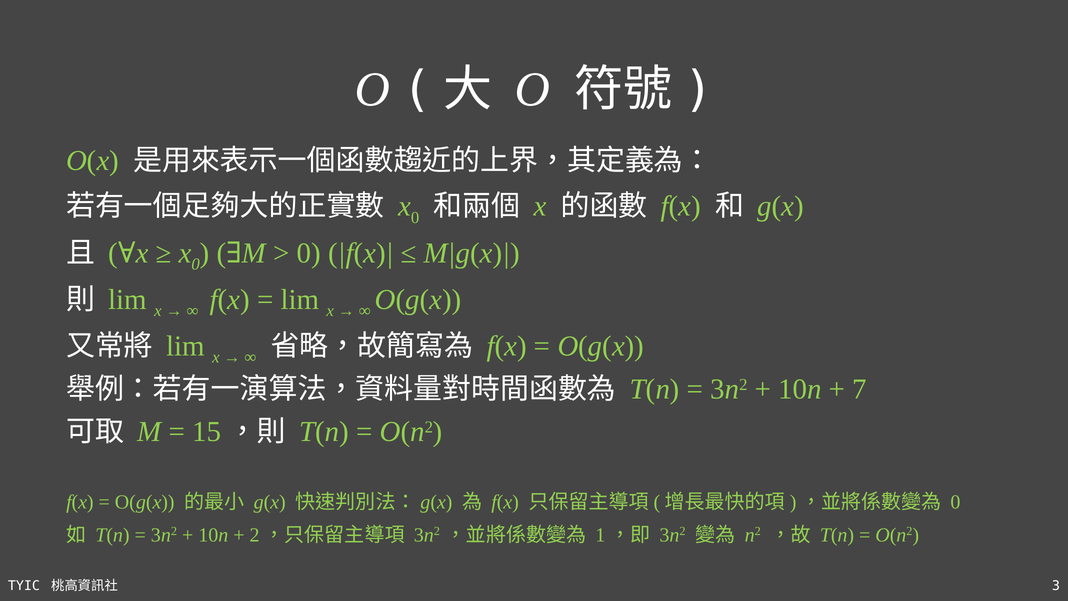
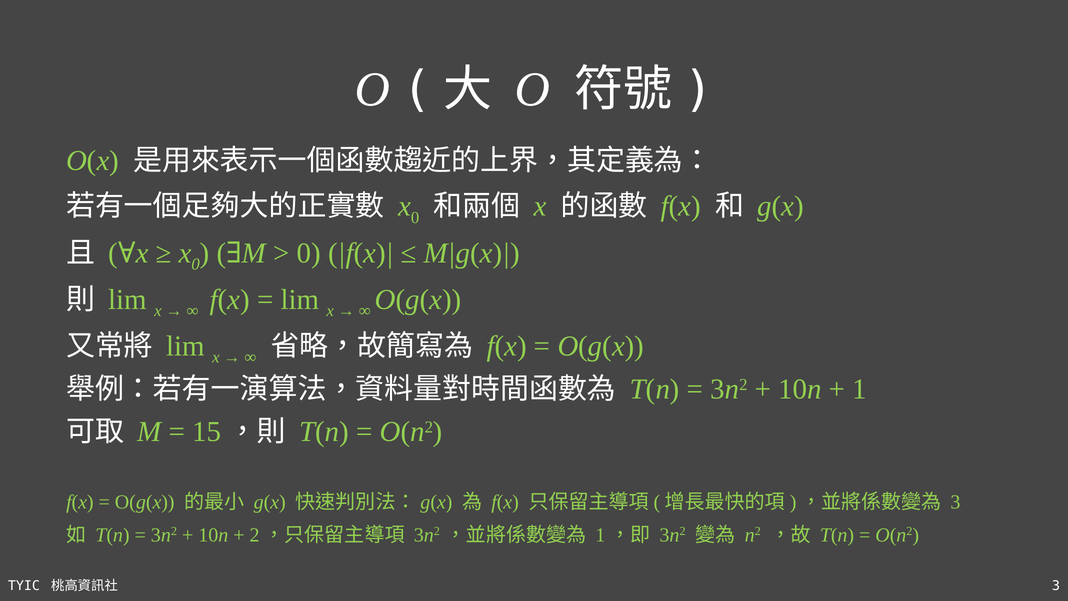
7: 7 -> 1 (860, 389)
0: 0 -> 3 (955, 502)
